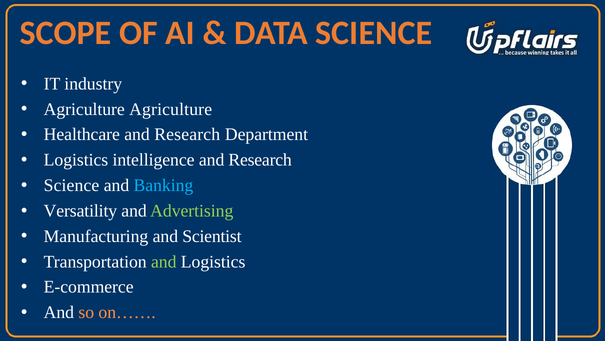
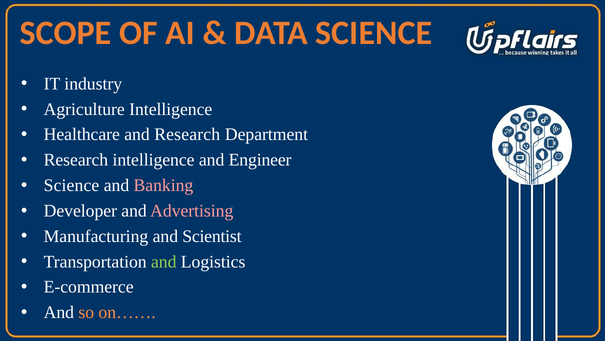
Agriculture Agriculture: Agriculture -> Intelligence (171, 109)
Logistics: Logistics -> Research (76, 160)
intelligence and Research: Research -> Engineer (260, 160)
Banking colour: light blue -> pink (163, 185)
Versatility: Versatility -> Developer (80, 210)
Advertising colour: light green -> pink (192, 210)
